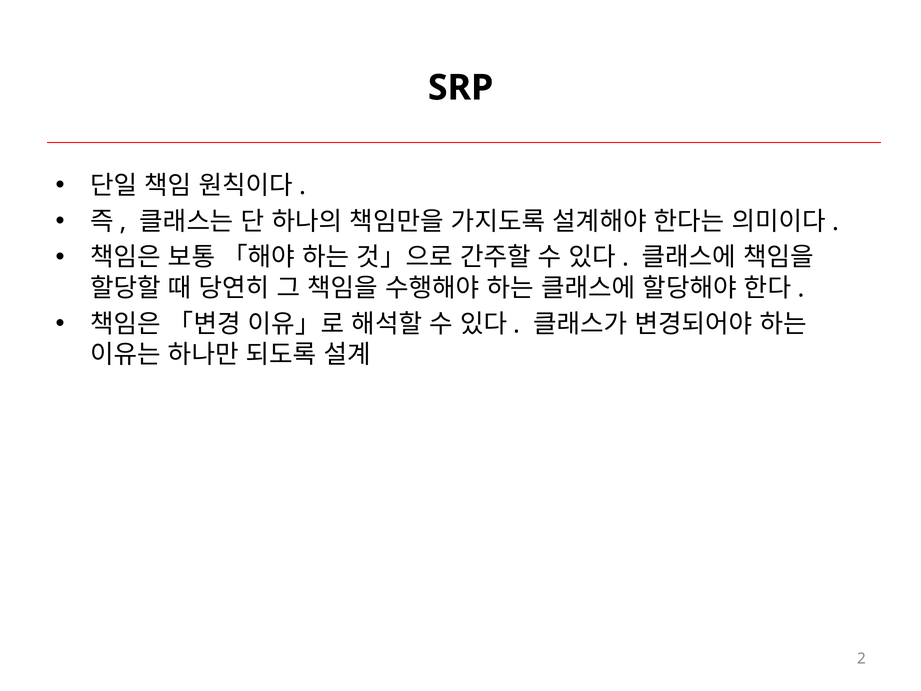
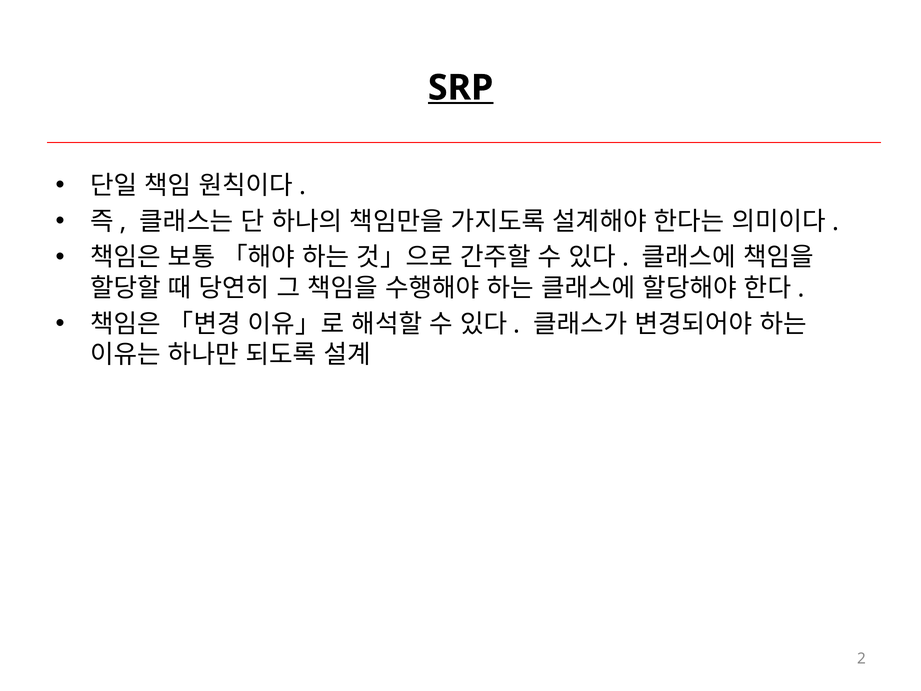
SRP underline: none -> present (461, 88)
